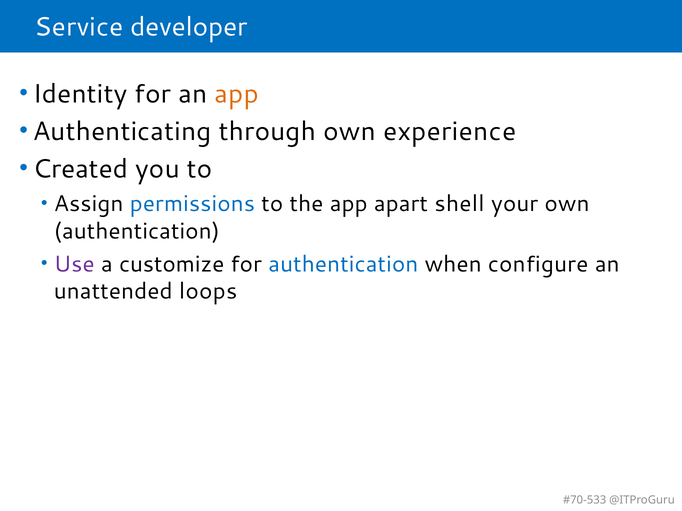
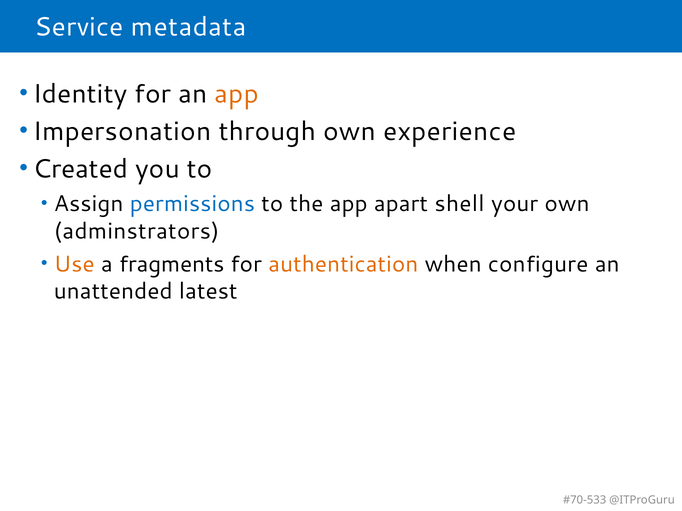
developer: developer -> metadata (189, 27)
Authenticating: Authenticating -> Impersonation (122, 131)
authentication: authentication -> adminstrators (137, 231)
Use colour: purple -> orange (74, 264)
customize: customize -> fragments (172, 264)
authentication colour: blue -> orange (343, 264)
loops: loops -> latest (208, 292)
